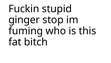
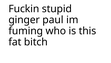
stop: stop -> paul (53, 20)
